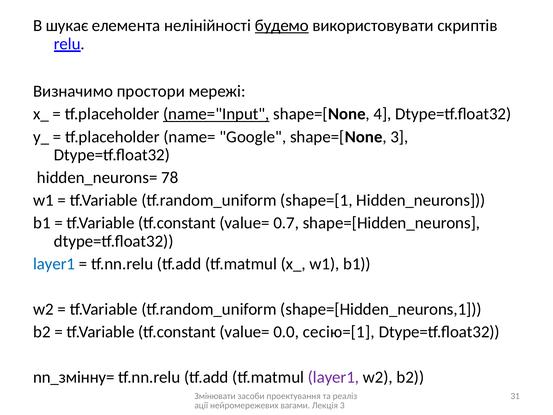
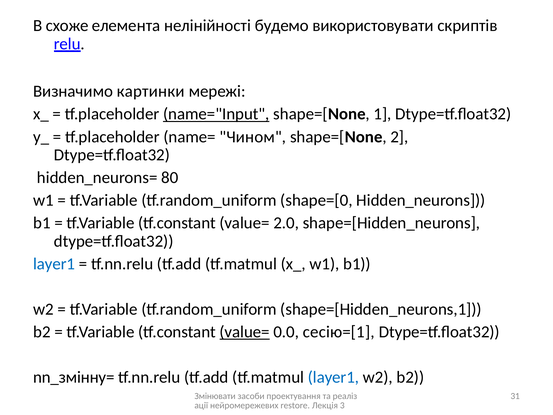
шукає: шукає -> схоже (67, 25)
будемо underline: present -> none (282, 25)
простори: простори -> картинки (151, 91)
4: 4 -> 1 (383, 114)
Google: Google -> Чином (253, 137)
shape=[None 3: 3 -> 2 (399, 137)
78: 78 -> 80 (170, 178)
shape=[1: shape=[1 -> shape=[0 (316, 200)
0.7: 0.7 -> 2.0 (286, 223)
value= underline: none -> present (245, 332)
layer1 colour: purple -> blue (333, 377)
вагами: вагами -> restore (295, 405)
